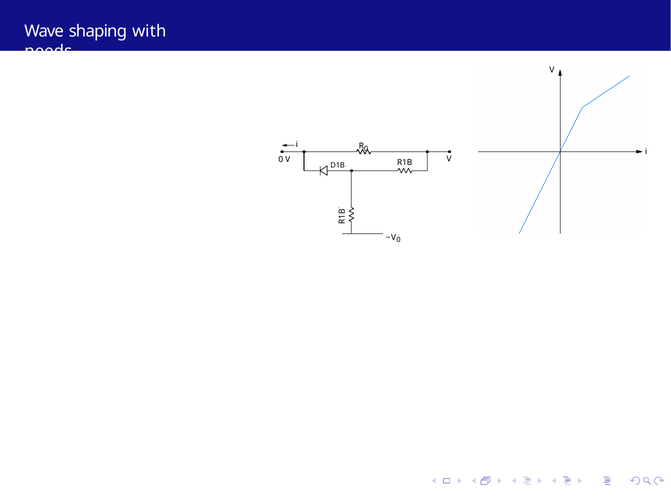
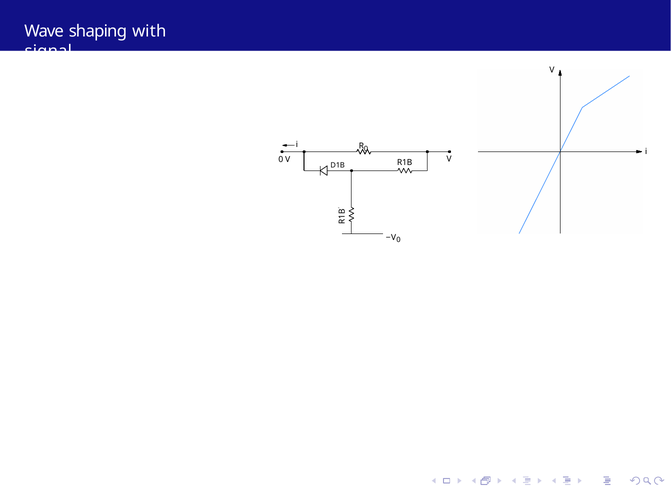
needs: needs -> signal (48, 52)
